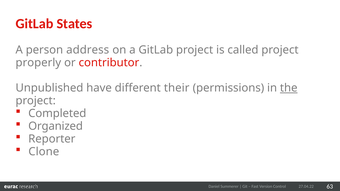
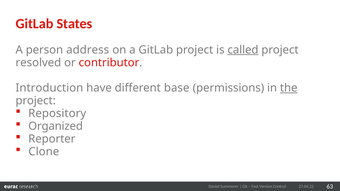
called underline: none -> present (243, 50)
properly: properly -> resolved (38, 63)
Unpublished: Unpublished -> Introduction (49, 88)
their: their -> base (177, 88)
Completed: Completed -> Repository (57, 114)
